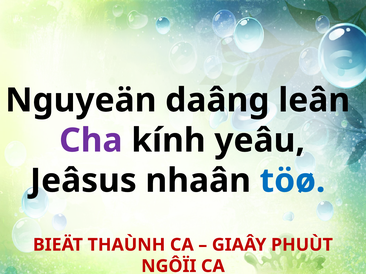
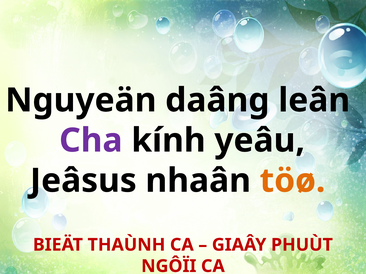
töø colour: blue -> orange (292, 181)
